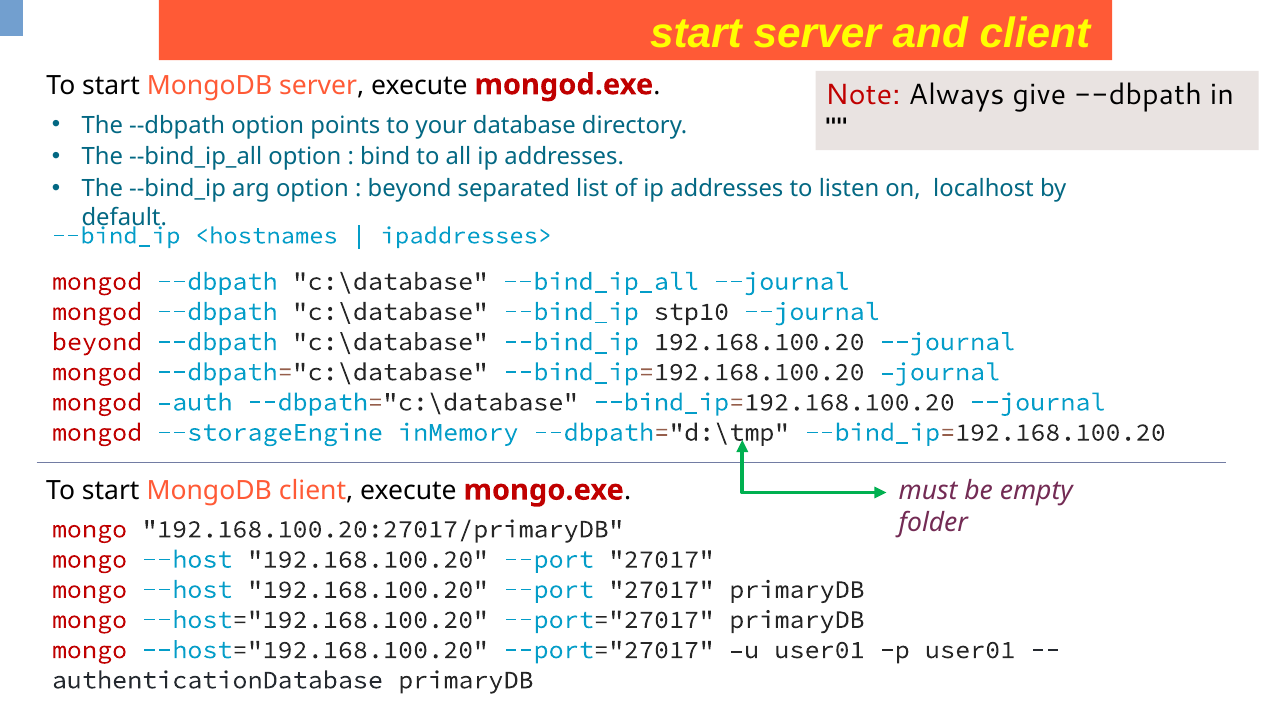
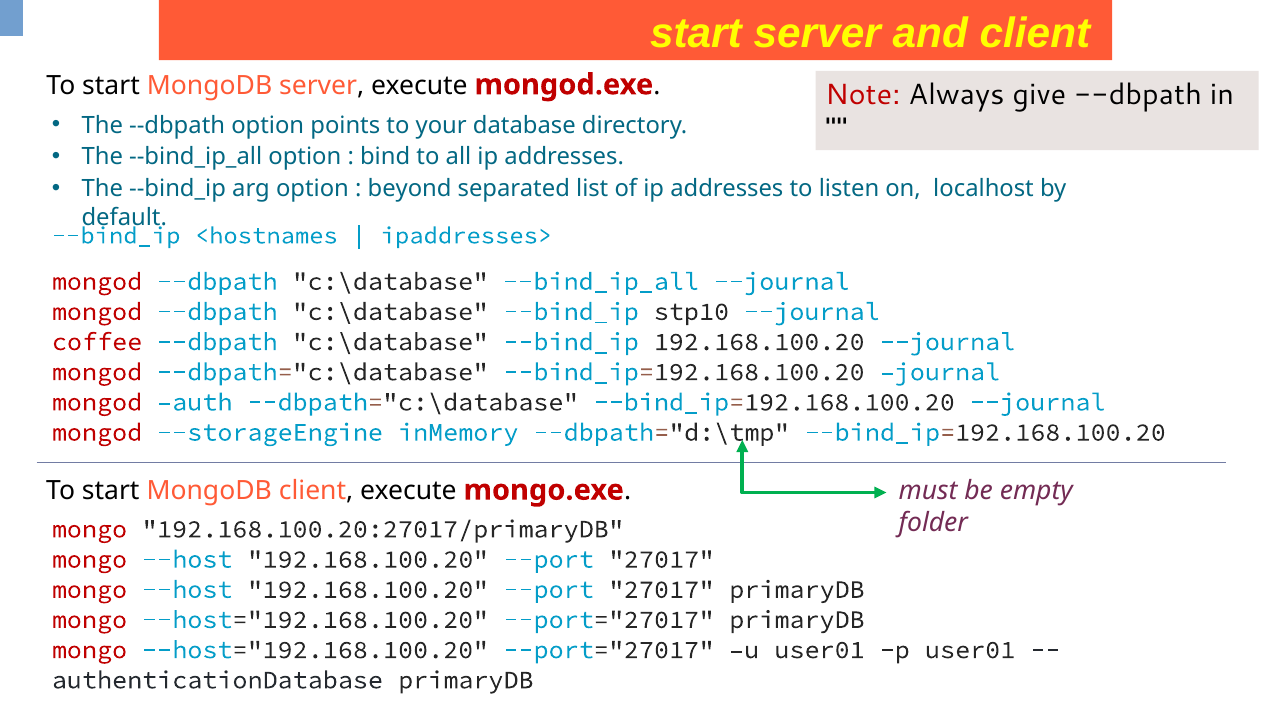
beyond: beyond -> coffee (97, 342)
